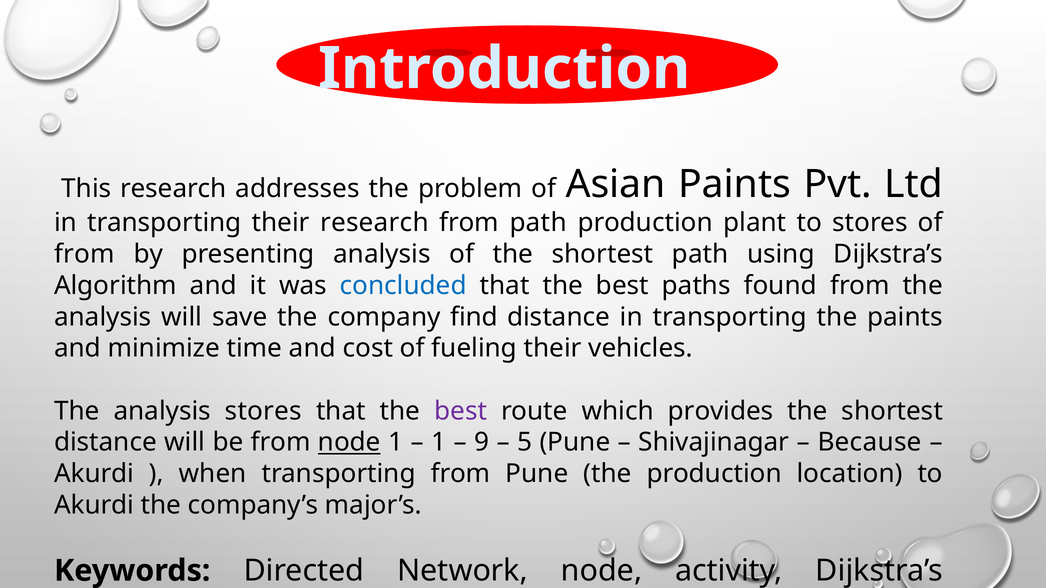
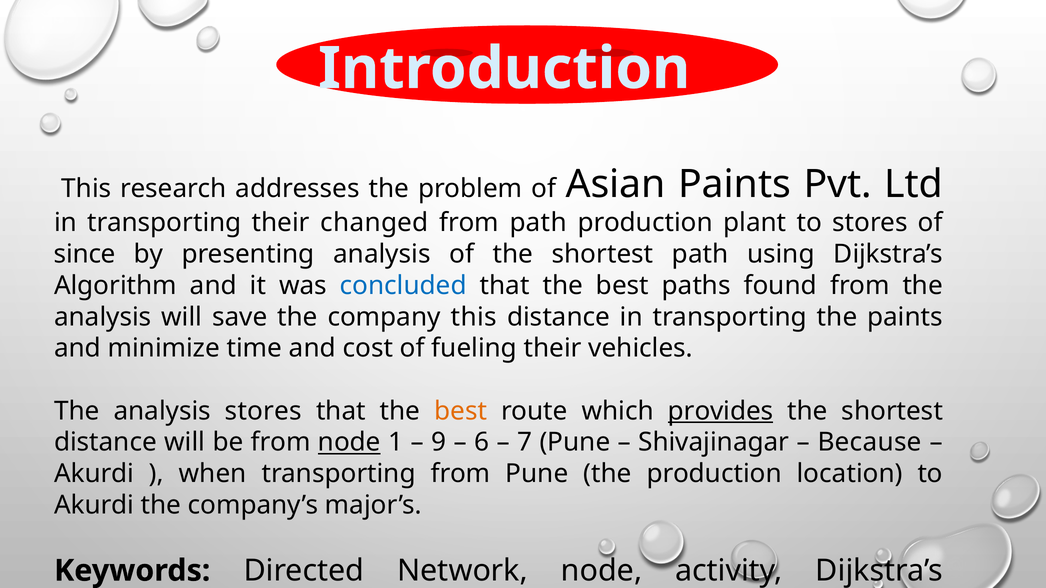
their research: research -> changed (374, 223)
from: from -> since (85, 254)
company find: find -> this (474, 317)
best colour: purple -> orange (461, 411)
provides underline: none -> present (721, 411)
1: 1 -> 9 (439, 443)
9: 9 -> 6 (482, 443)
5: 5 -> 7 (525, 443)
